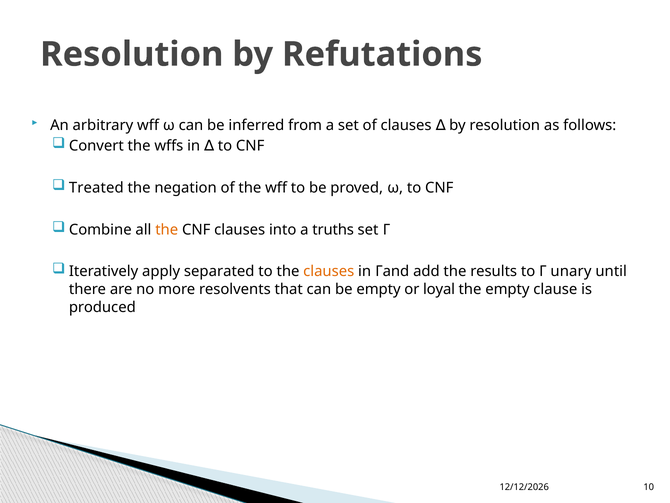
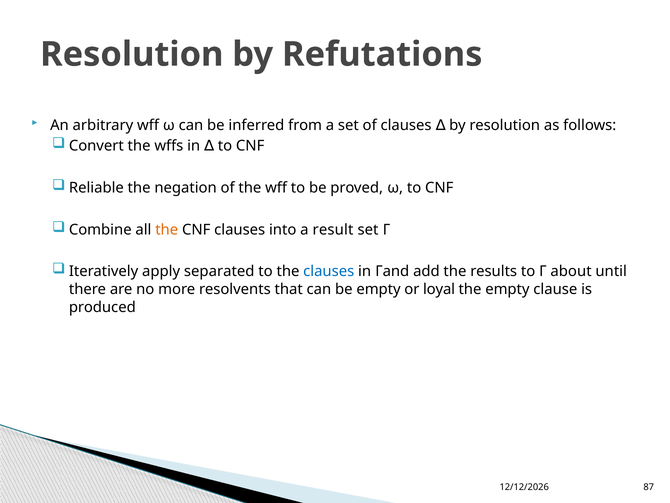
Treated: Treated -> Reliable (96, 188)
truths: truths -> result (333, 229)
clauses colour: orange -> blue (329, 271)
unary: unary -> about (571, 271)
10: 10 -> 87 (649, 487)
